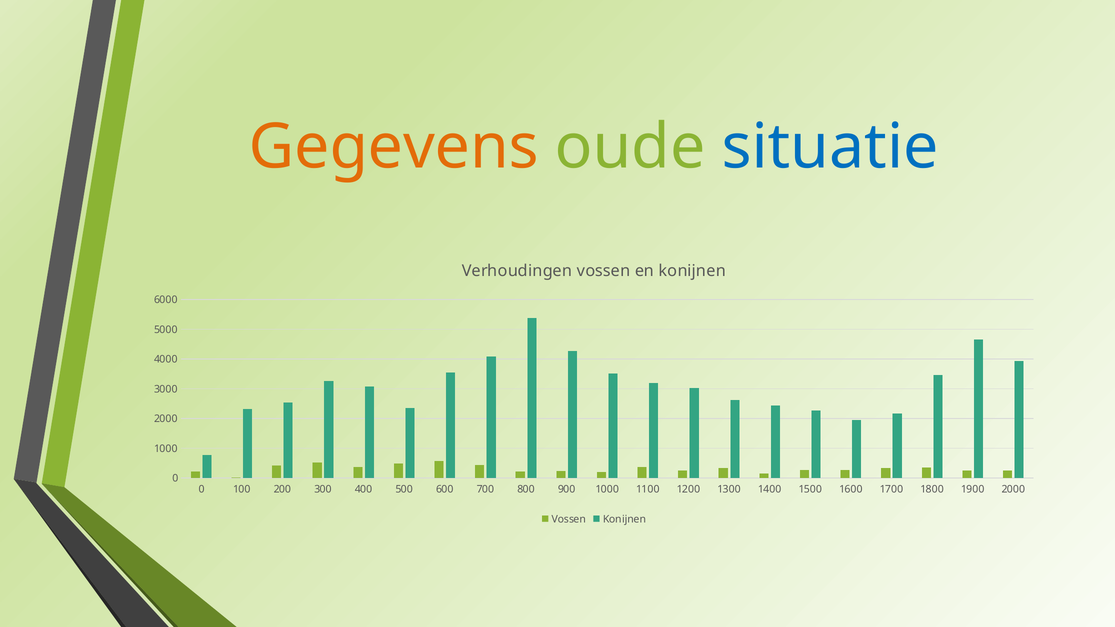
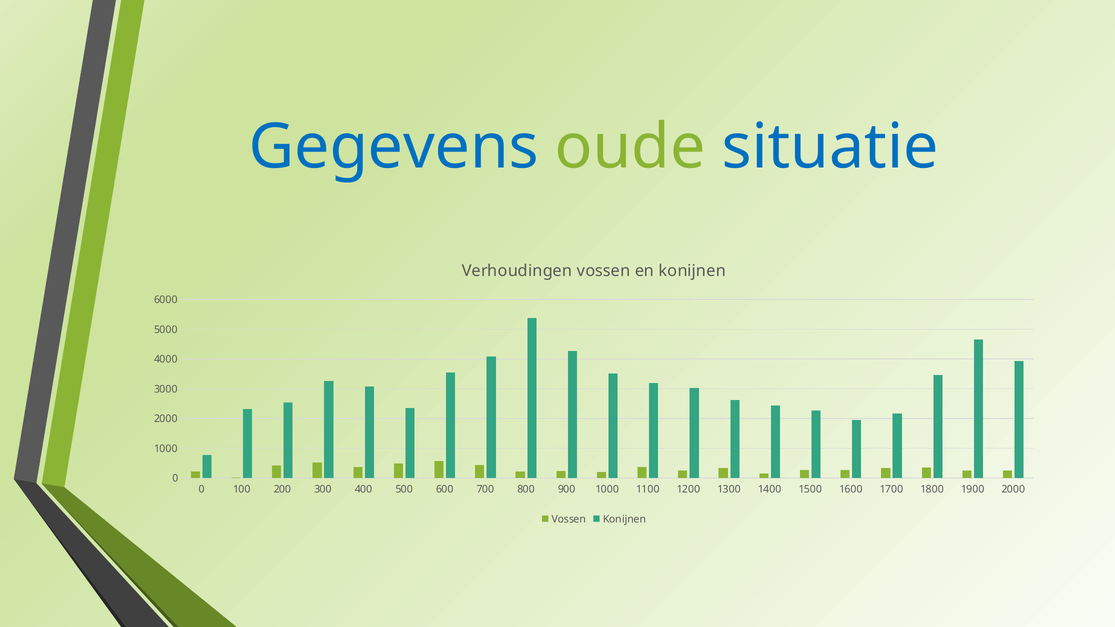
Gegevens colour: orange -> blue (394, 147)
